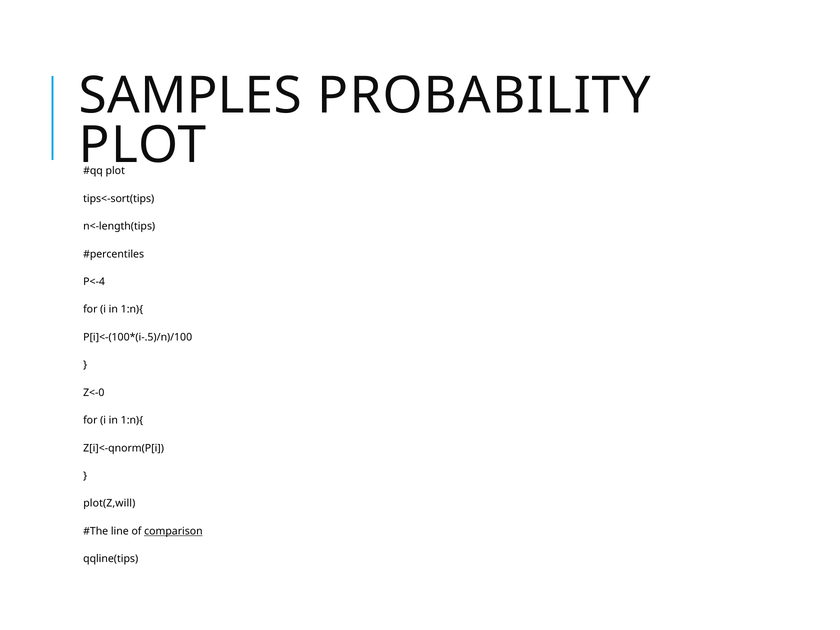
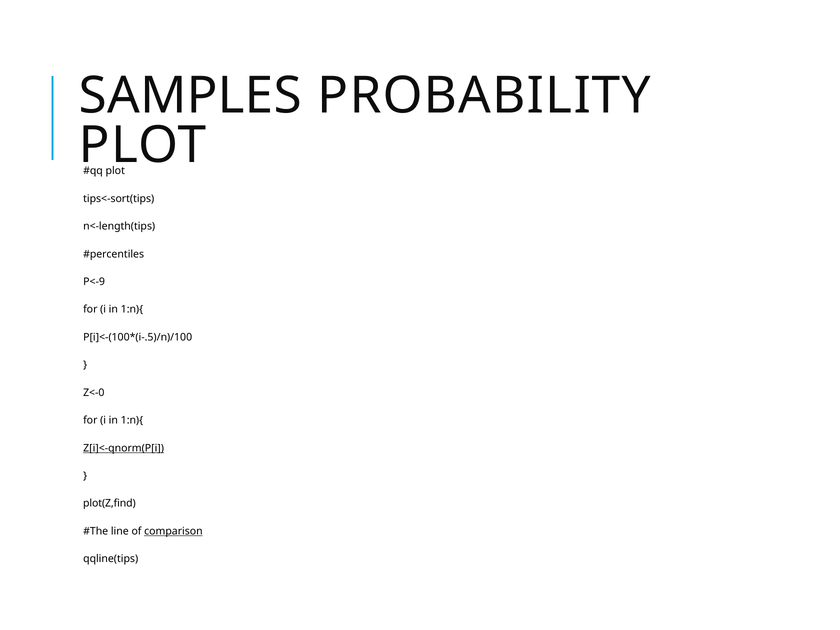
P<-4: P<-4 -> P<-9 (94, 282)
Z[i]<-qnorm(P[i underline: none -> present (124, 448)
plot(Z,will: plot(Z,will -> plot(Z,find (109, 503)
